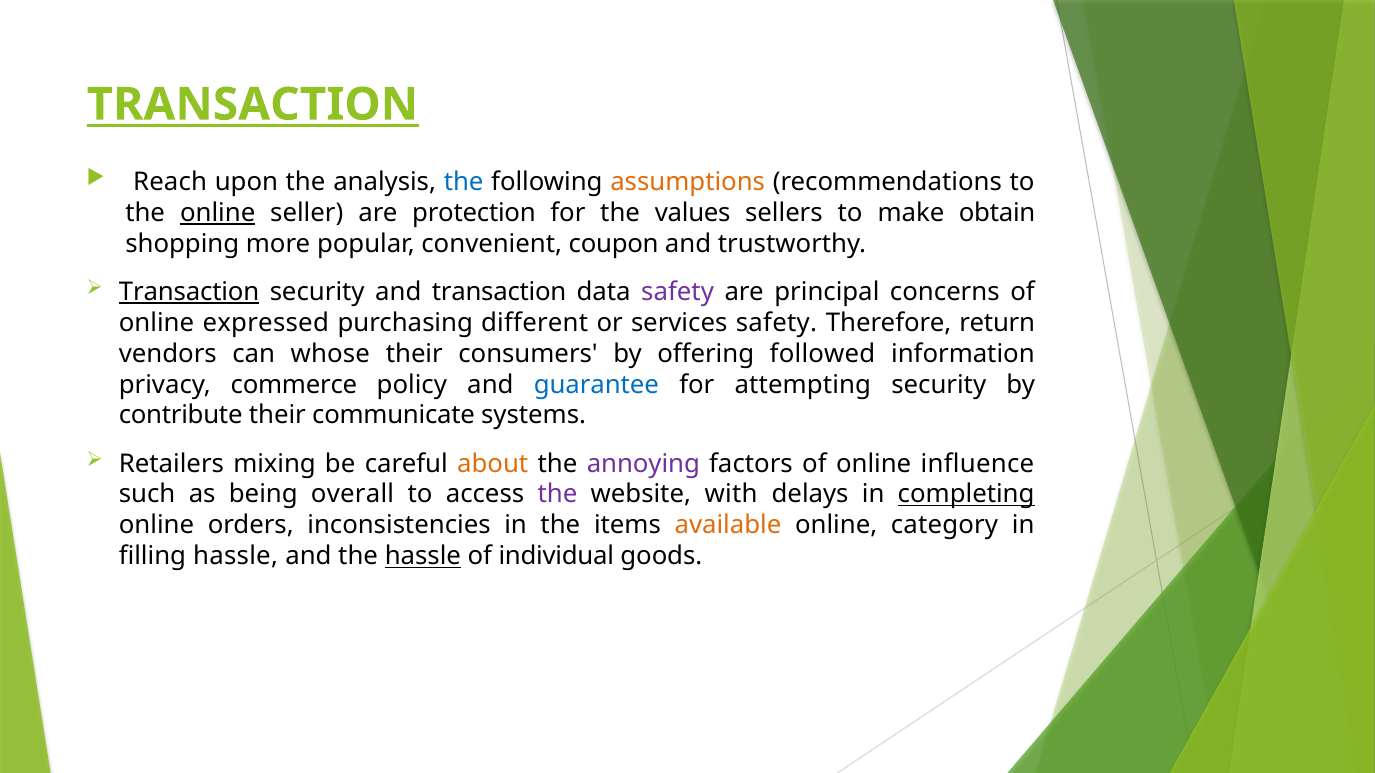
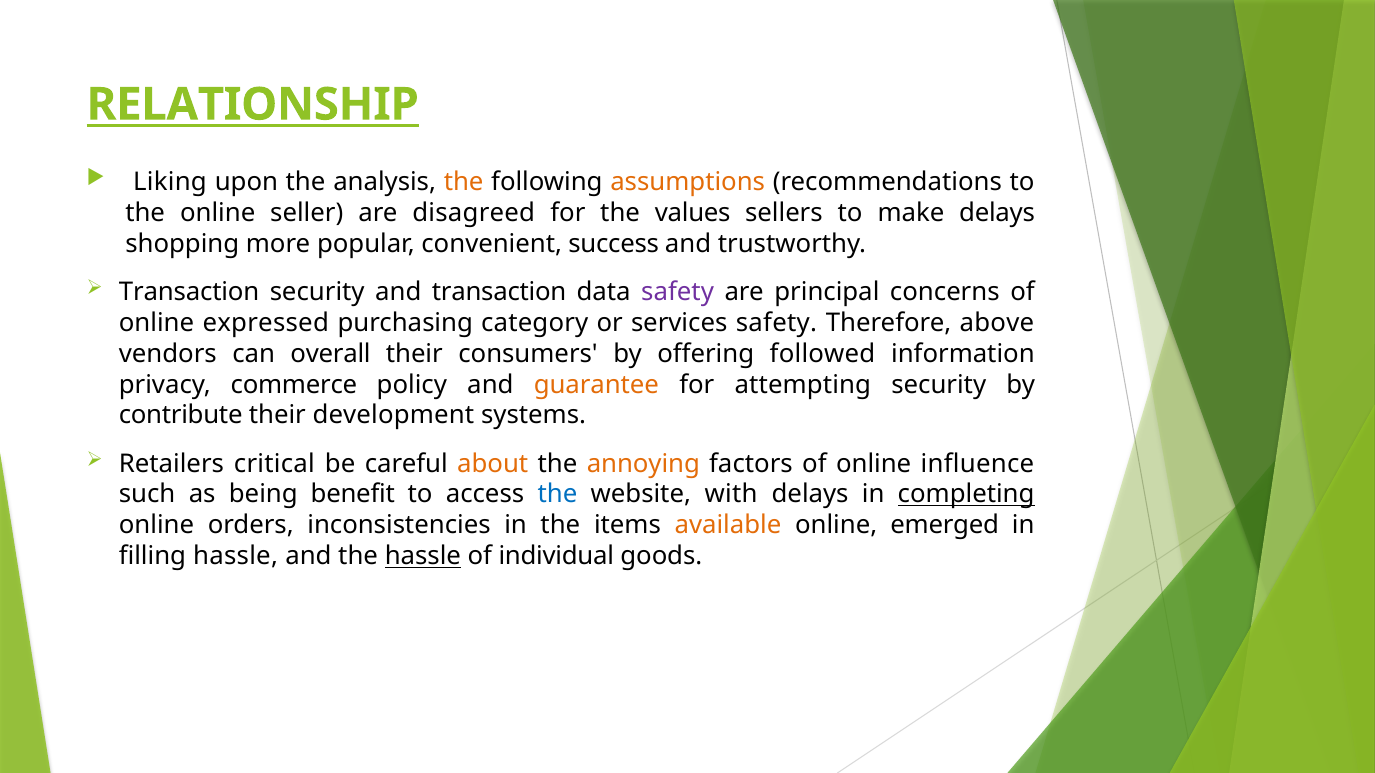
TRANSACTION: TRANSACTION -> RELATIONSHIP (253, 105)
Reach: Reach -> Liking (170, 182)
the colour: blue -> orange (464, 182)
online underline: present -> none (218, 213)
protection: protection -> disagreed (474, 213)
make obtain: obtain -> delays (997, 213)
coupon: coupon -> success (614, 244)
Transaction underline: present -> none (189, 292)
different: different -> category (535, 323)
return: return -> above (997, 323)
whose: whose -> overall (331, 354)
guarantee colour: blue -> orange (596, 385)
communicate: communicate -> development (393, 416)
mixing: mixing -> critical (274, 464)
annoying colour: purple -> orange (643, 464)
overall: overall -> benefit (353, 495)
the colour: purple -> blue (557, 495)
category: category -> emerged (945, 526)
